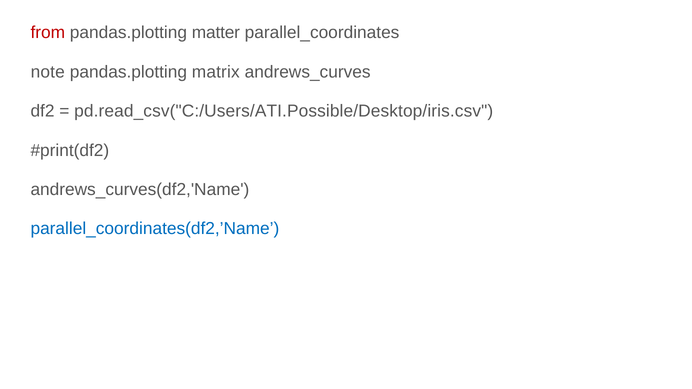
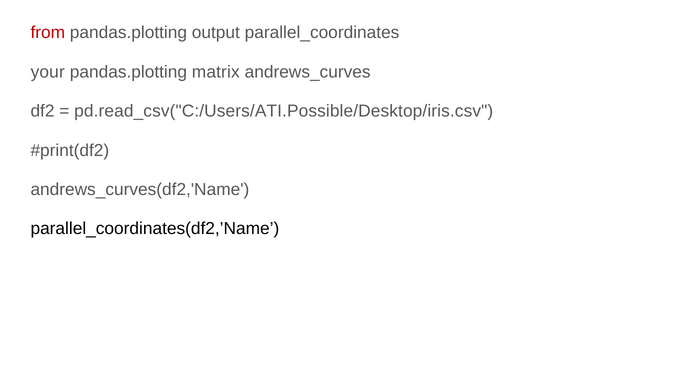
matter: matter -> output (216, 33)
note: note -> your (48, 72)
parallel_coordinates(df2,’Name colour: blue -> black (155, 229)
